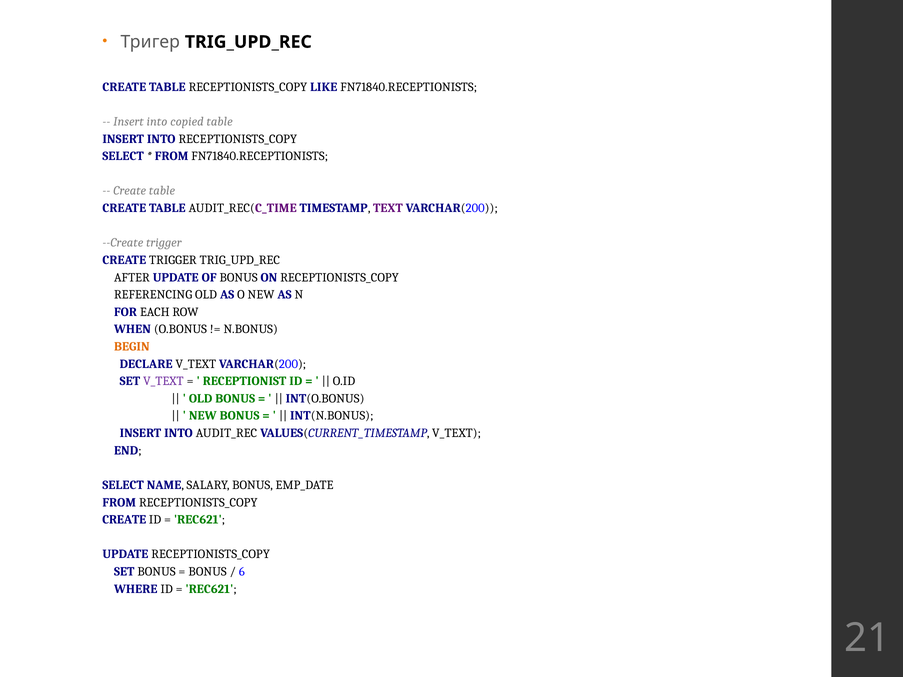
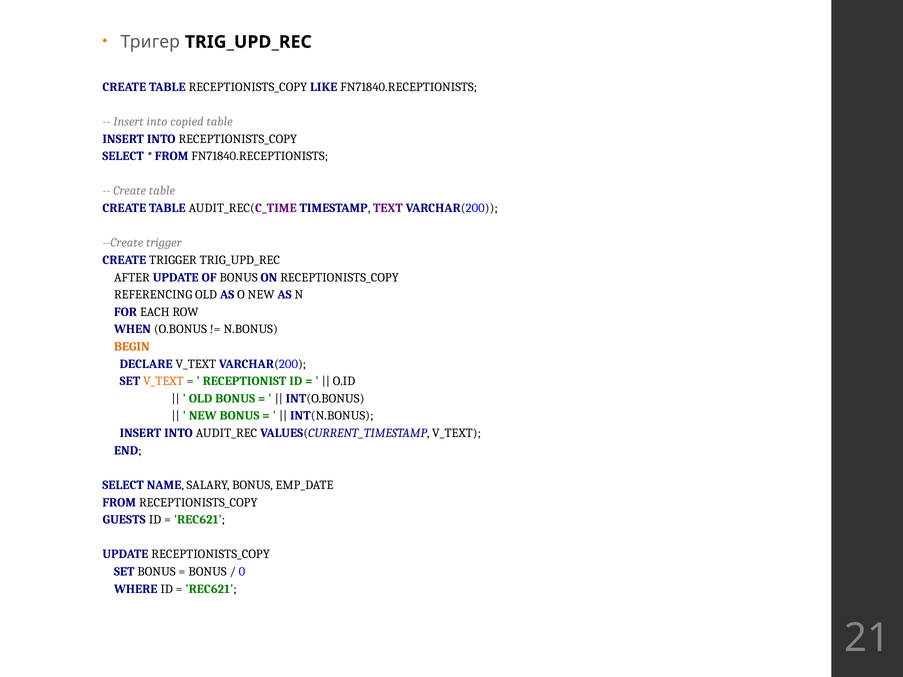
V_TEXT colour: purple -> orange (163, 381)
CREATE: CREATE -> GUESTS (124, 520)
6: 6 -> 0 (242, 572)
